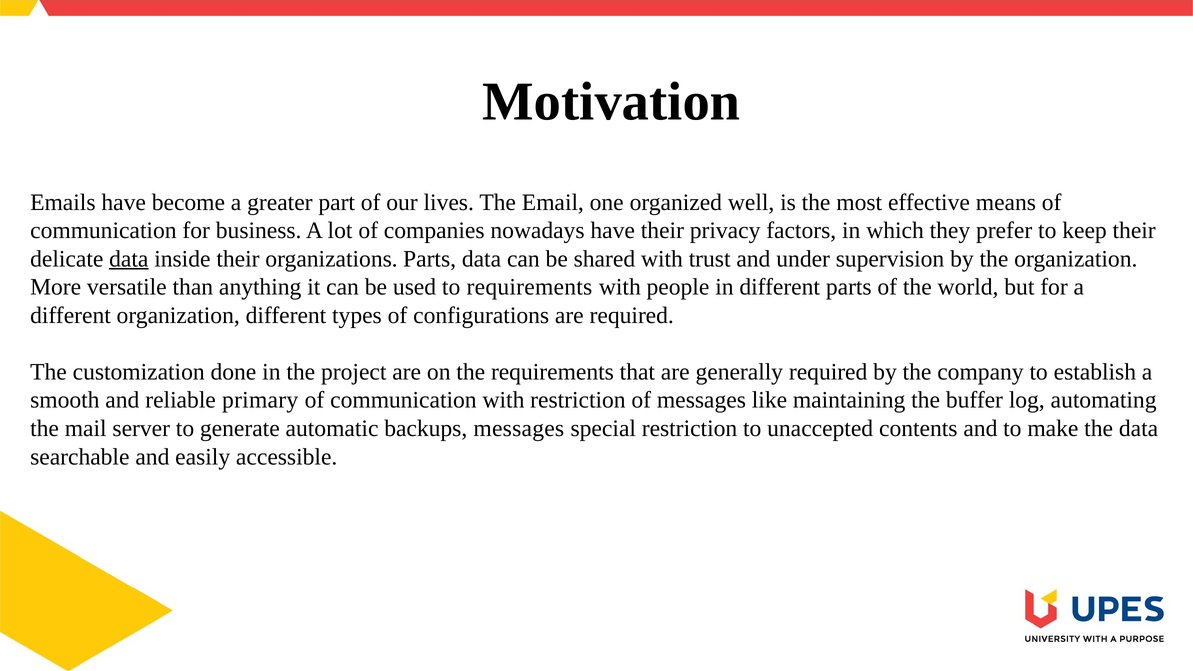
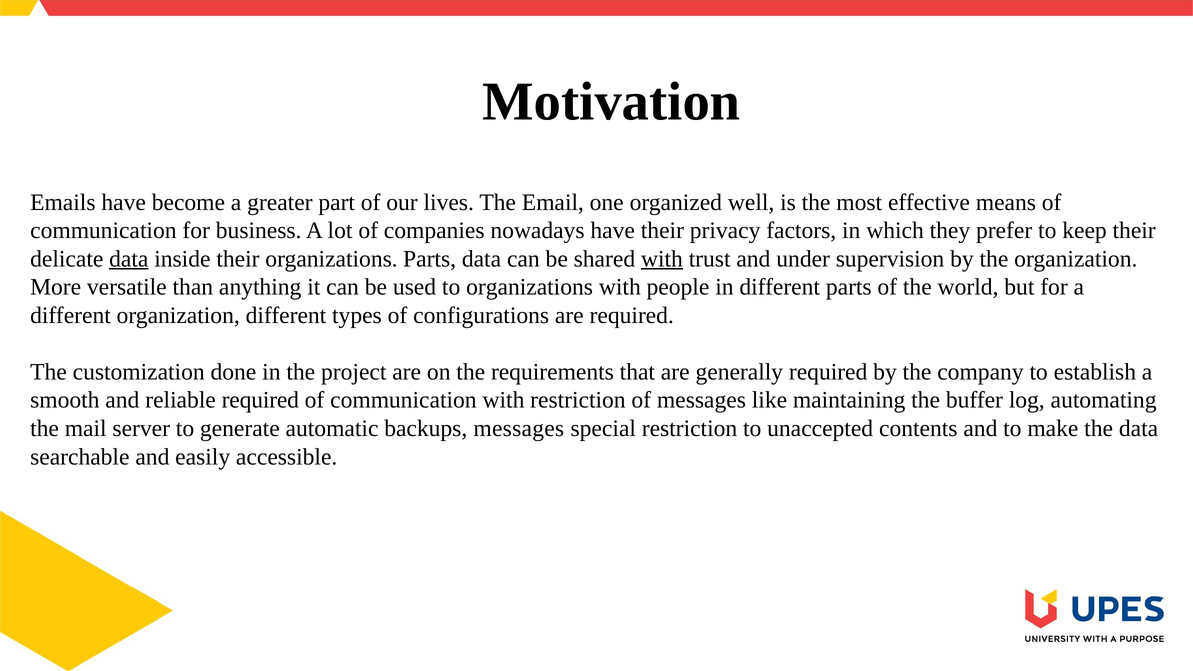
with underline: none -> present (662, 259)
to requirements: requirements -> organizations (530, 287)
reliable primary: primary -> required (260, 400)
